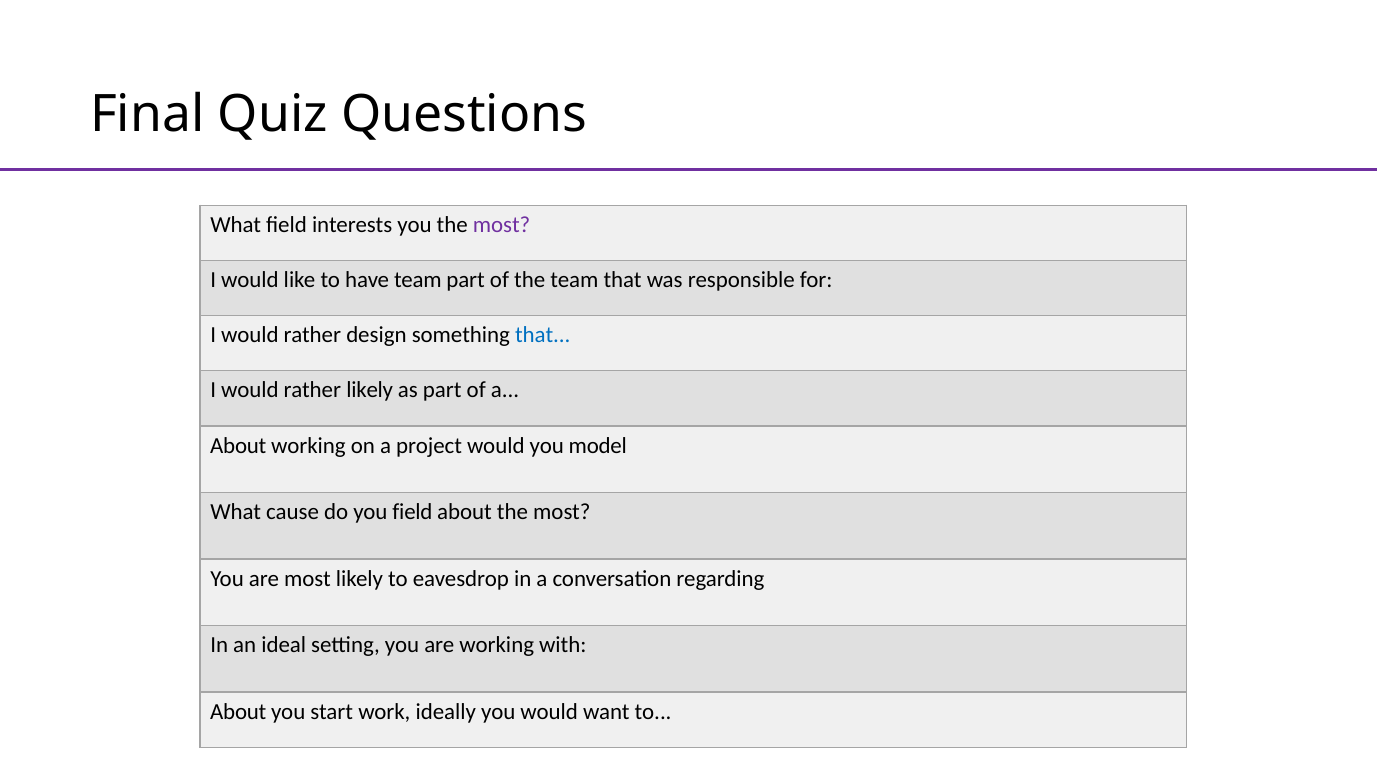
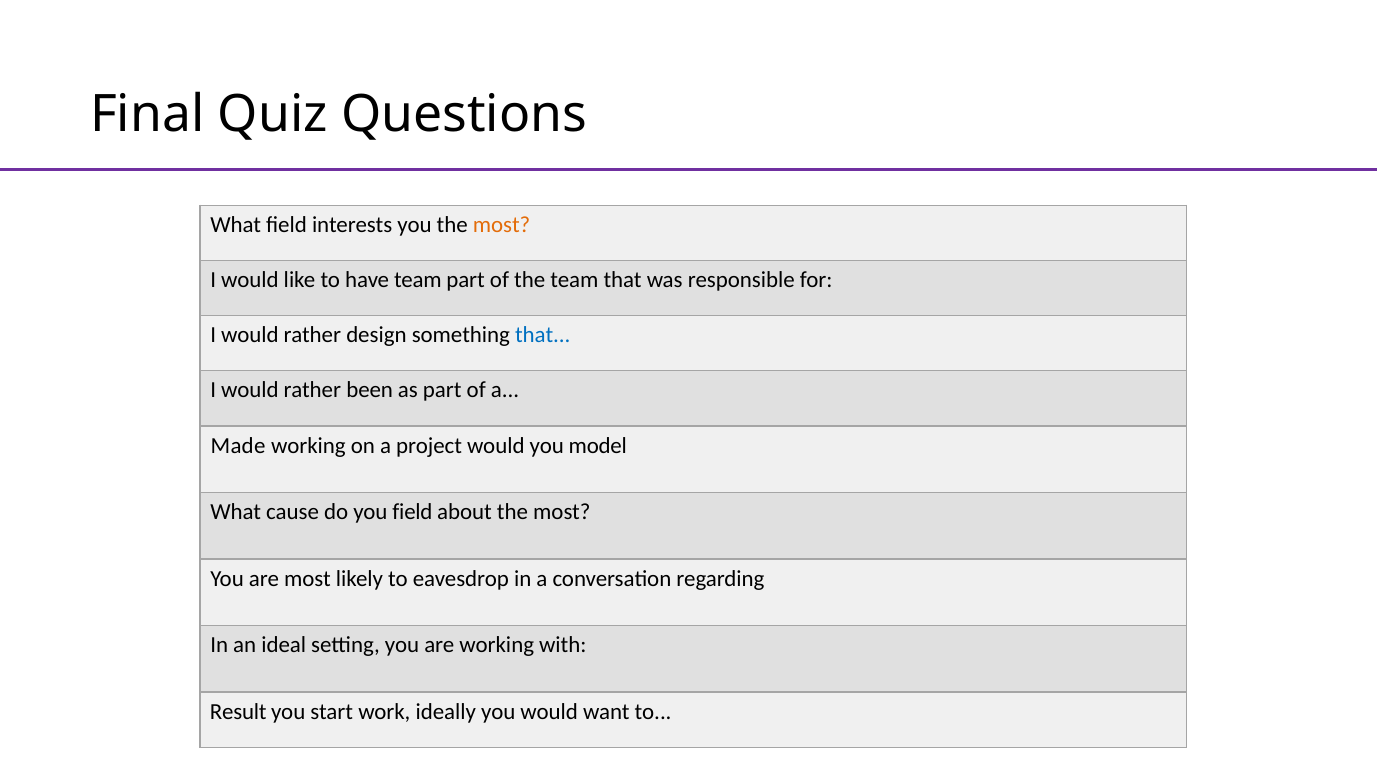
most colour: purple -> orange (502, 225)
rather likely: likely -> been (370, 390)
About: About -> Made (238, 445)
About: About -> Result (238, 711)
